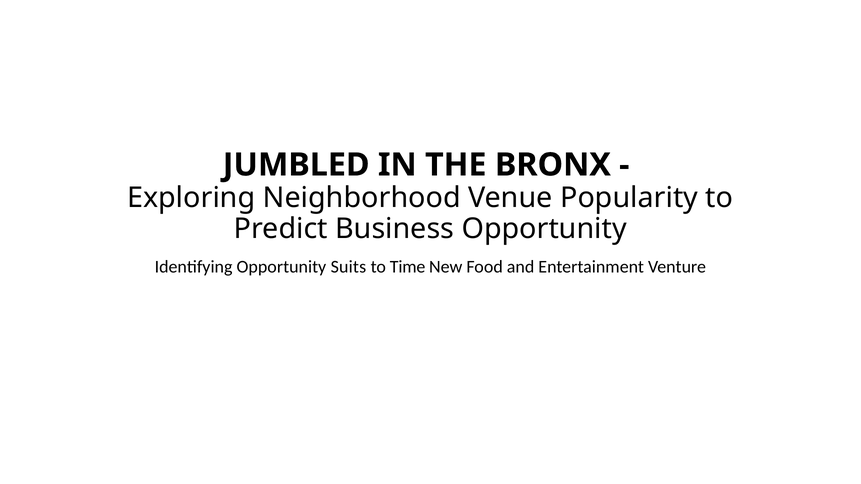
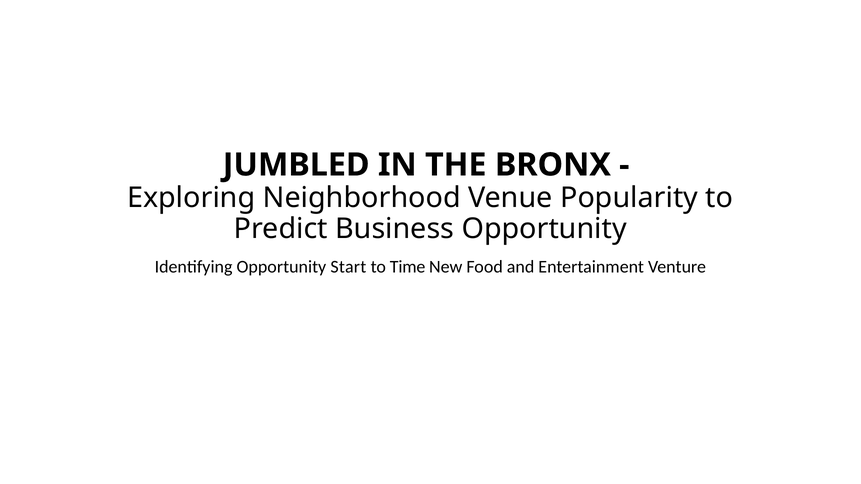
Suits: Suits -> Start (348, 267)
